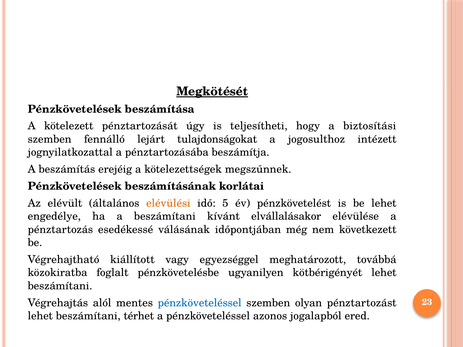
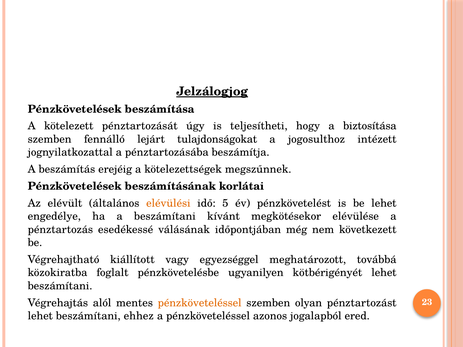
Megkötését: Megkötését -> Jelzálogjog (212, 91)
biztosítási: biztosítási -> biztosítása (370, 126)
elvállalásakor: elvállalásakor -> megkötésekor (286, 216)
pénzköveteléssel colour: blue -> orange (200, 303)
térhet: térhet -> ehhez (139, 316)
